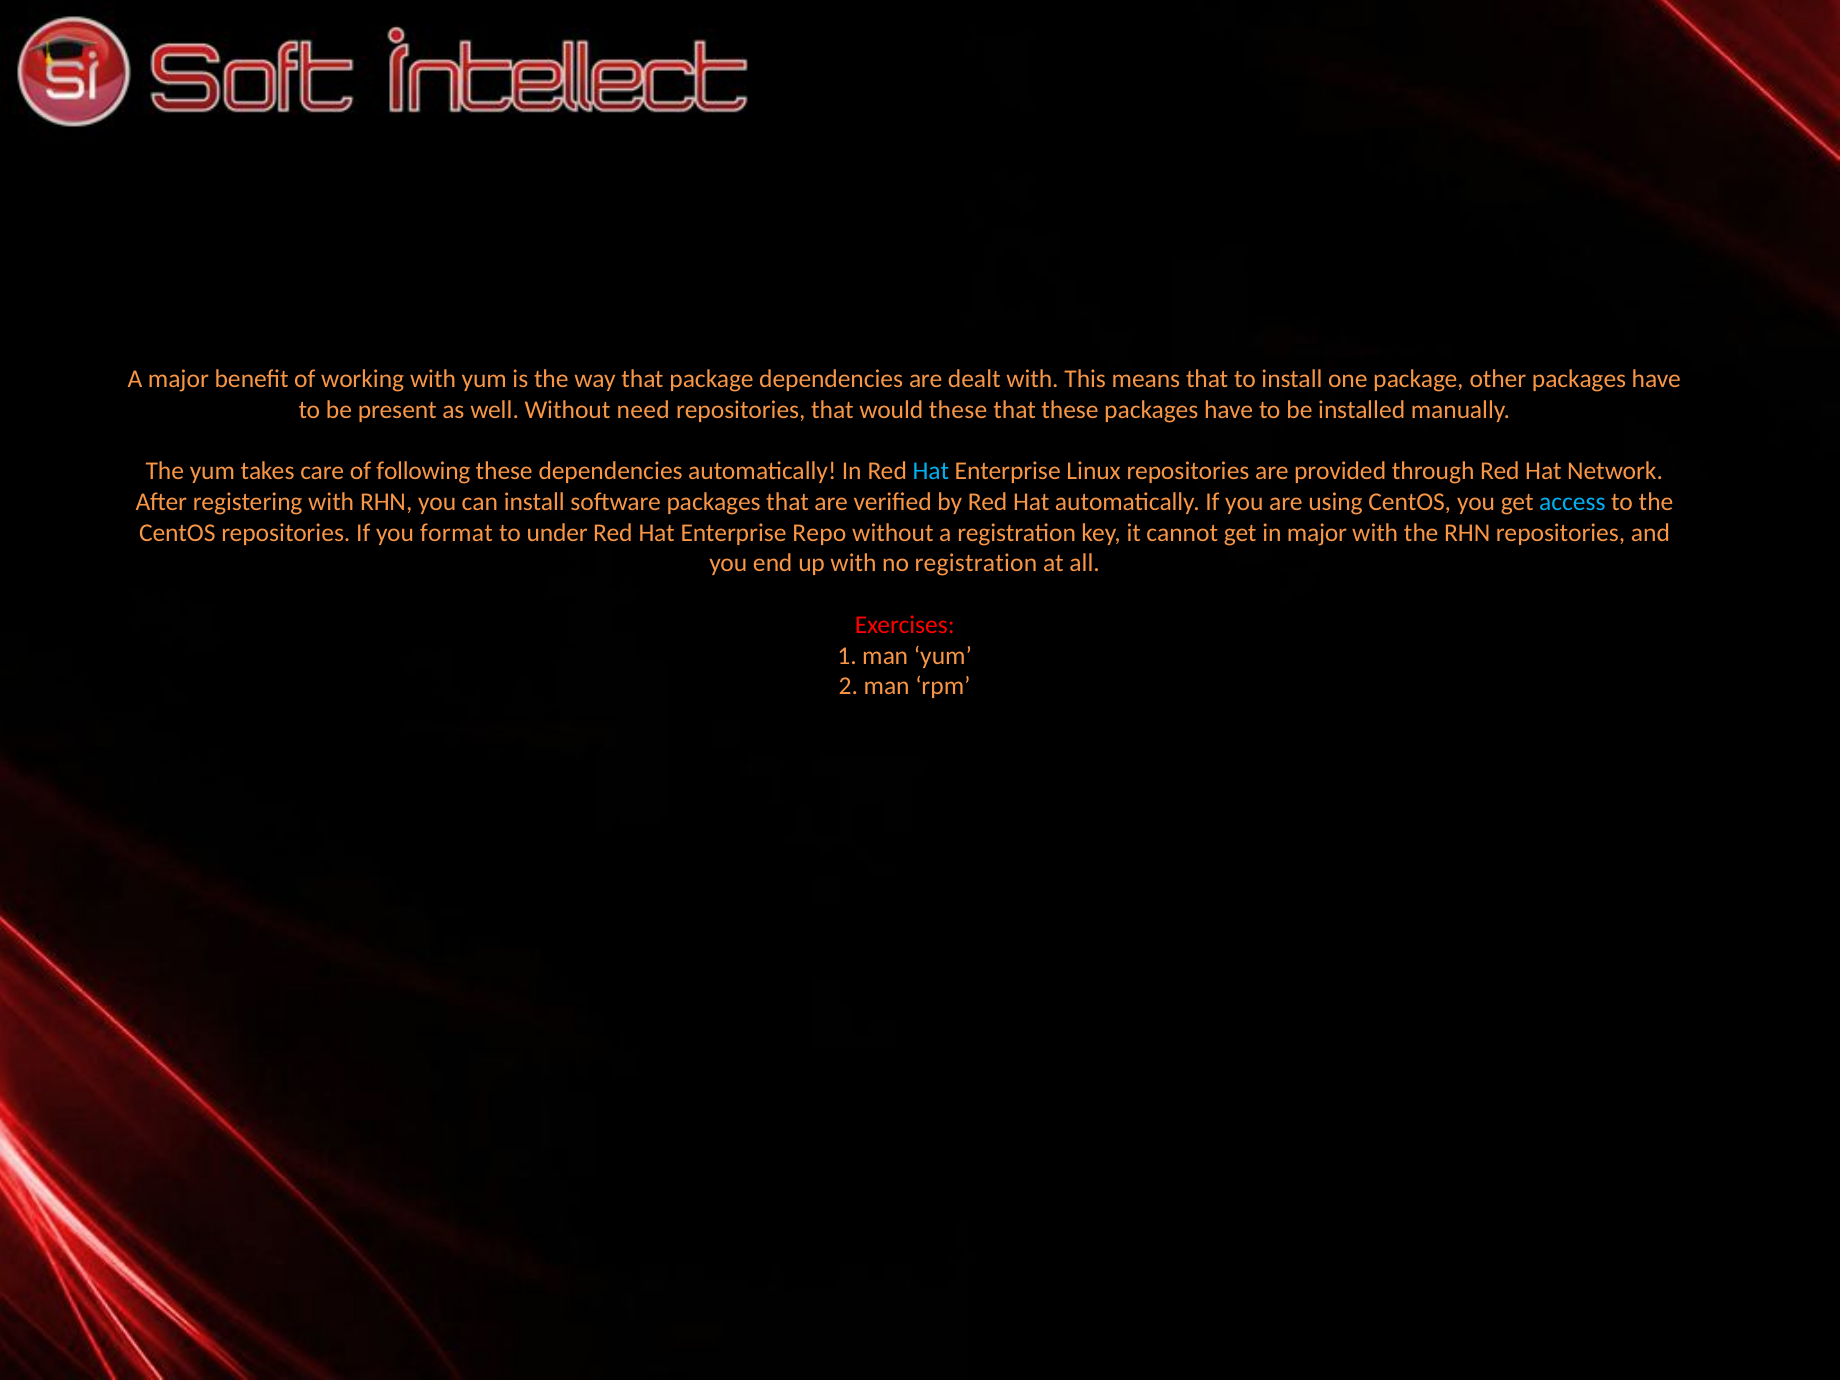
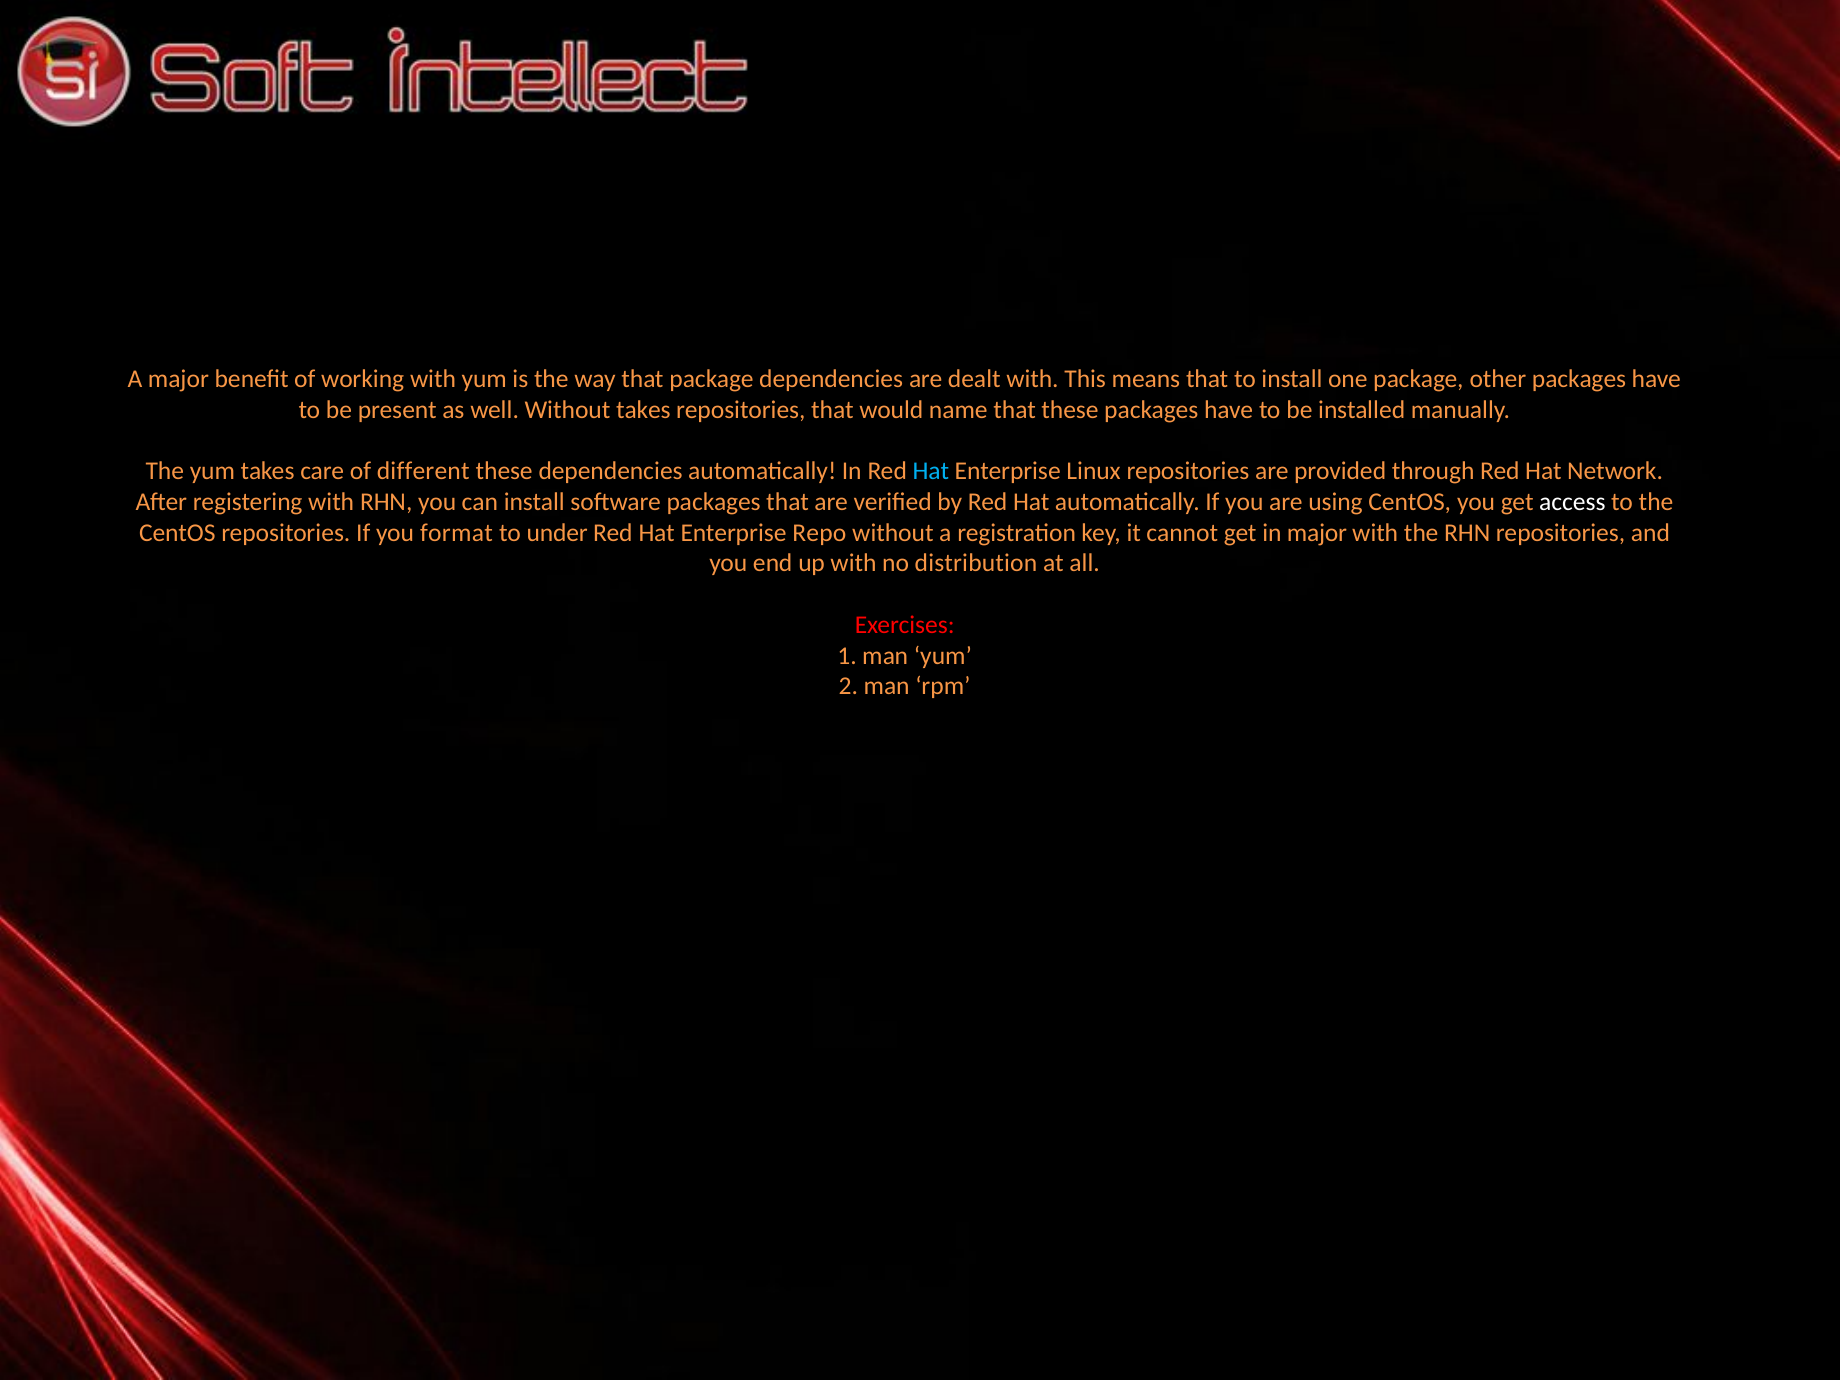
Without need: need -> takes (643, 410)
would these: these -> name (958, 410)
following: following -> different (423, 471)
access colour: light blue -> white (1572, 502)
no registration: registration -> distribution (976, 563)
